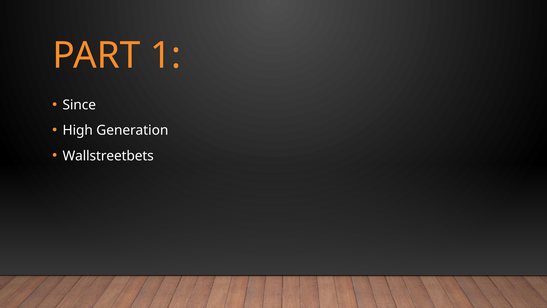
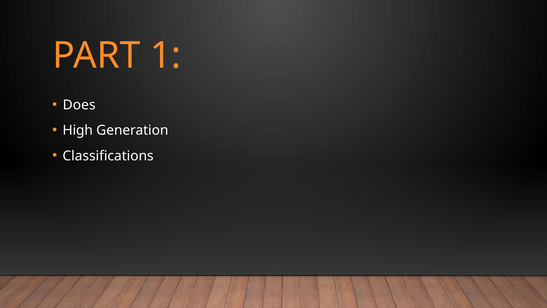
Since: Since -> Does (79, 105)
Wallstreetbets: Wallstreetbets -> Classifications (108, 156)
